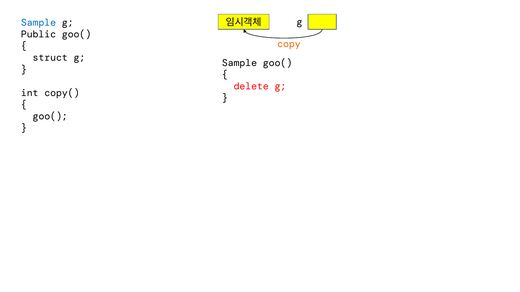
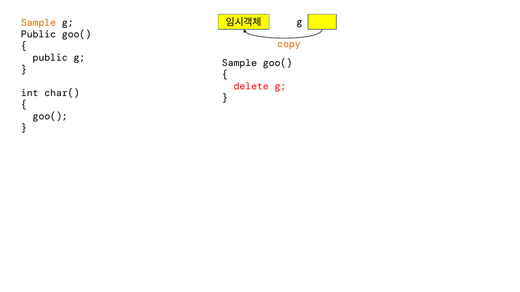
Sample colour: blue -> orange (39, 23)
struct: struct -> public (50, 58)
copy(: copy( -> char( (62, 93)
